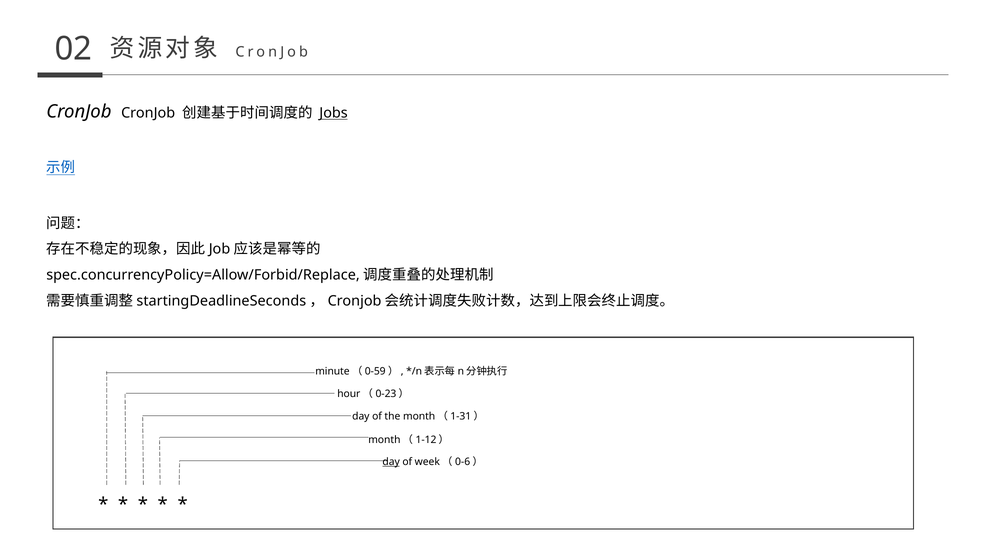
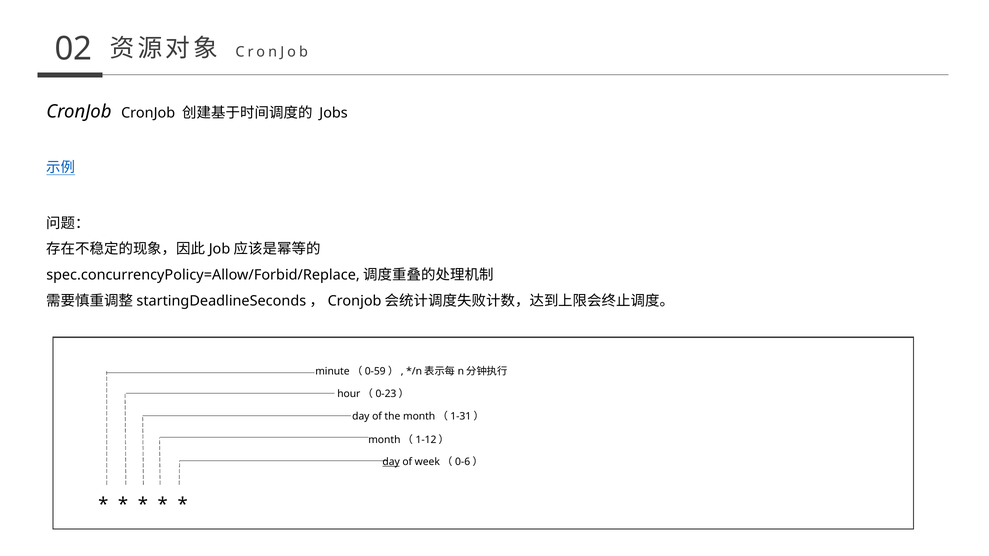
Jobs underline: present -> none (334, 113)
